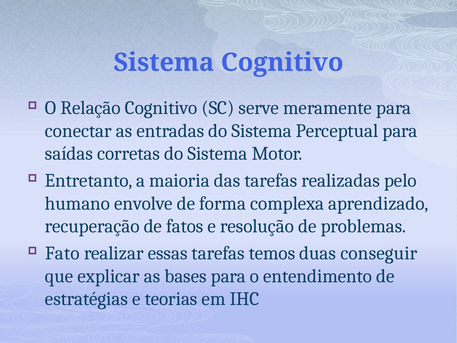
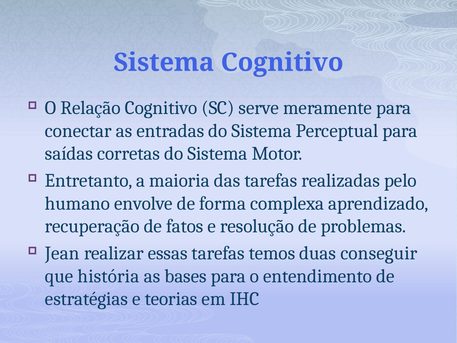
Fato: Fato -> Jean (62, 253)
explicar: explicar -> história (109, 276)
